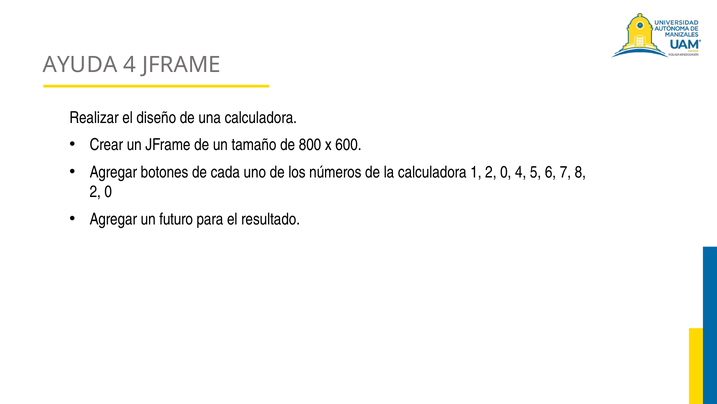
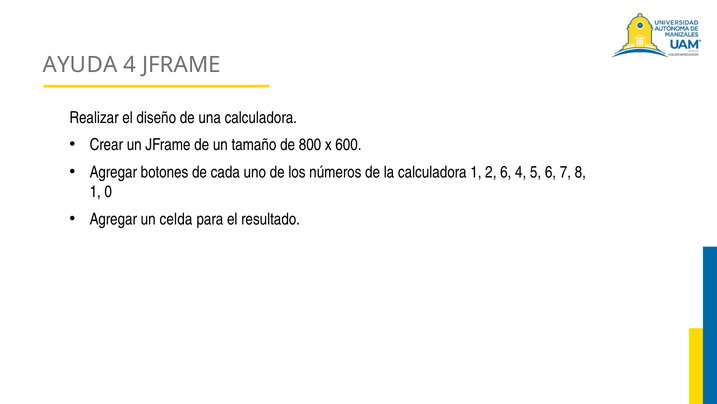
1 2 0: 0 -> 6 (506, 172)
2: 2 -> 1 (95, 192)
futuro: futuro -> celda (176, 219)
